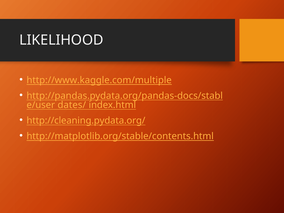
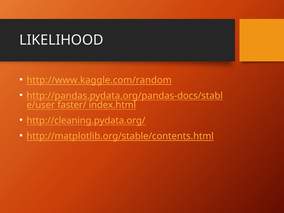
http://www.kaggle.com/multiple: http://www.kaggle.com/multiple -> http://www.kaggle.com/random (99, 80)
dates/: dates/ -> faster/ (72, 105)
